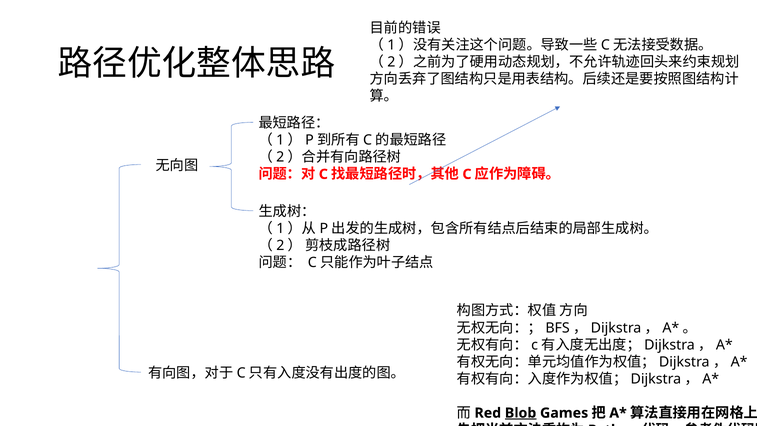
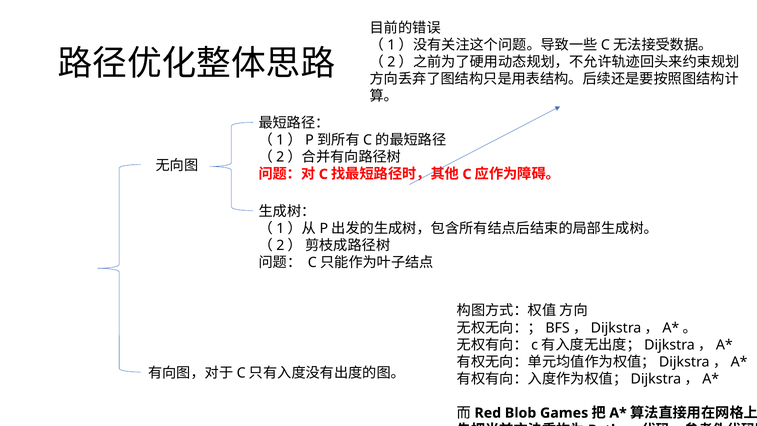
Blob underline: present -> none (521, 413)
